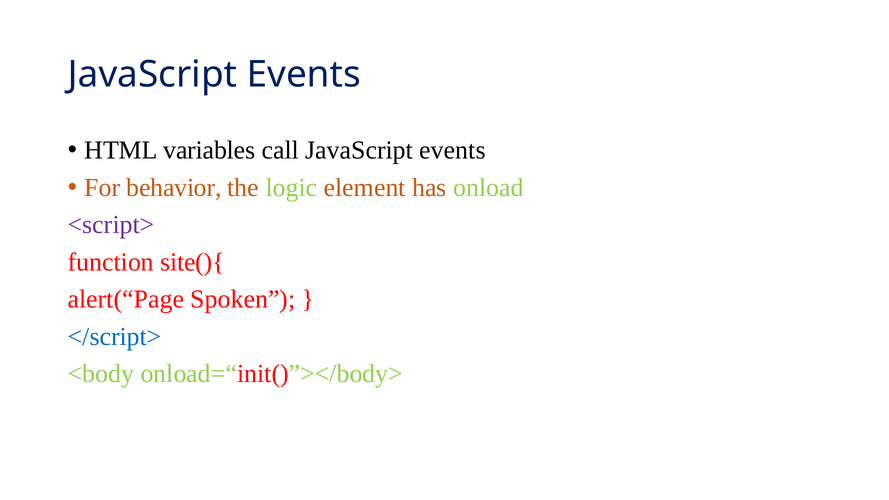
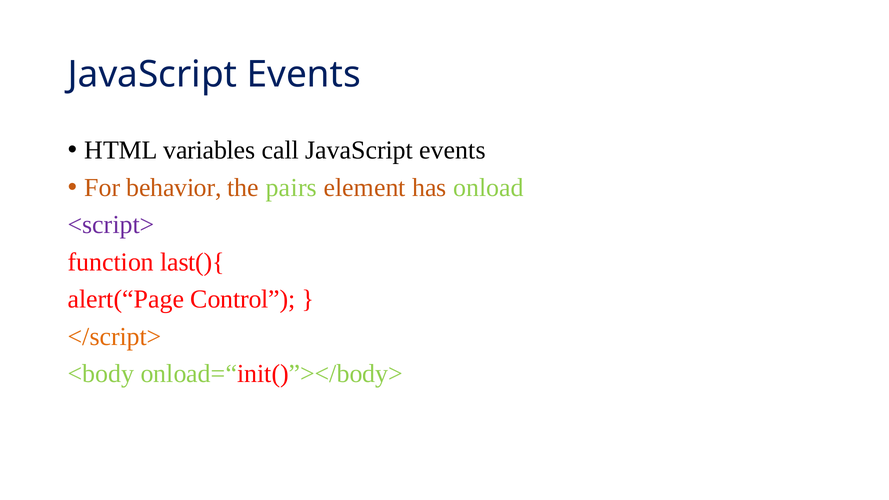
logic: logic -> pairs (291, 188)
site(){: site(){ -> last(){ (192, 262)
Spoken: Spoken -> Control (243, 299)
</script> colour: blue -> orange (115, 337)
